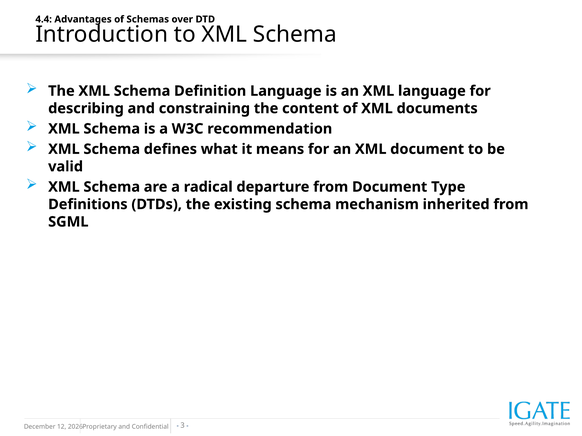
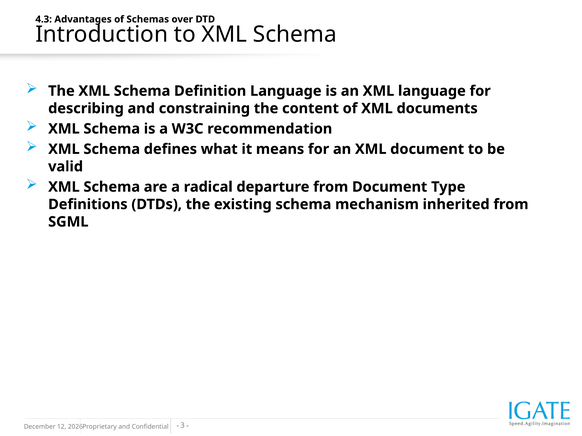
4.4: 4.4 -> 4.3 (44, 19)
